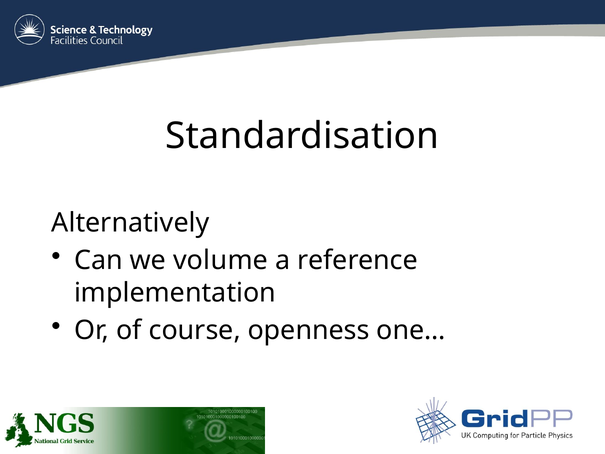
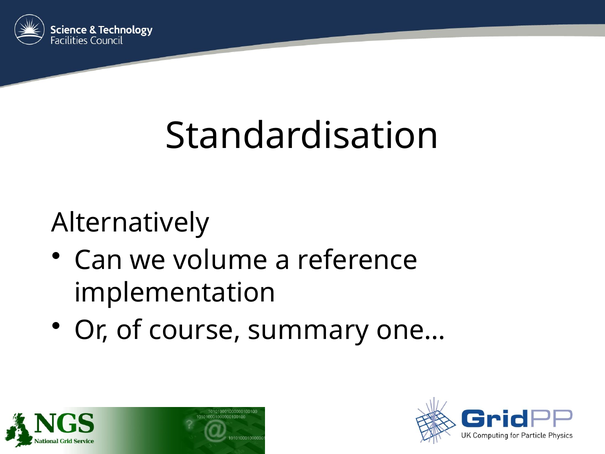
openness: openness -> summary (308, 330)
